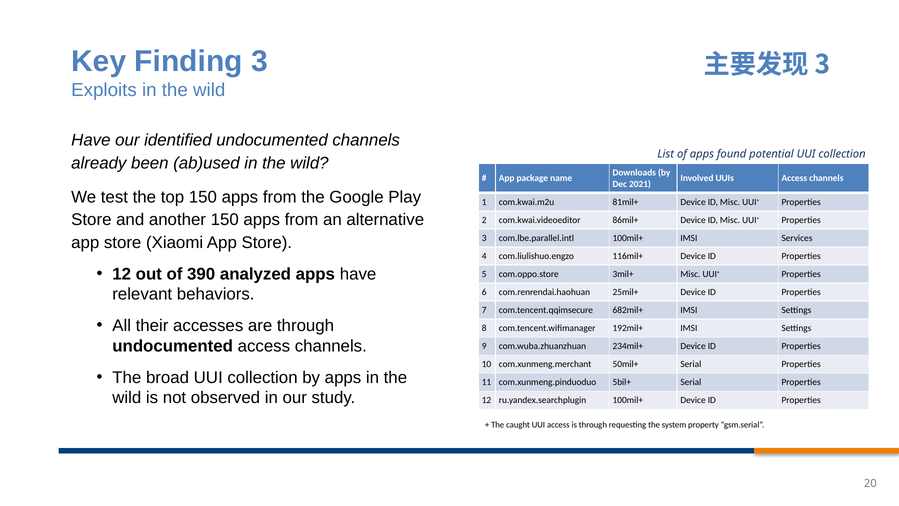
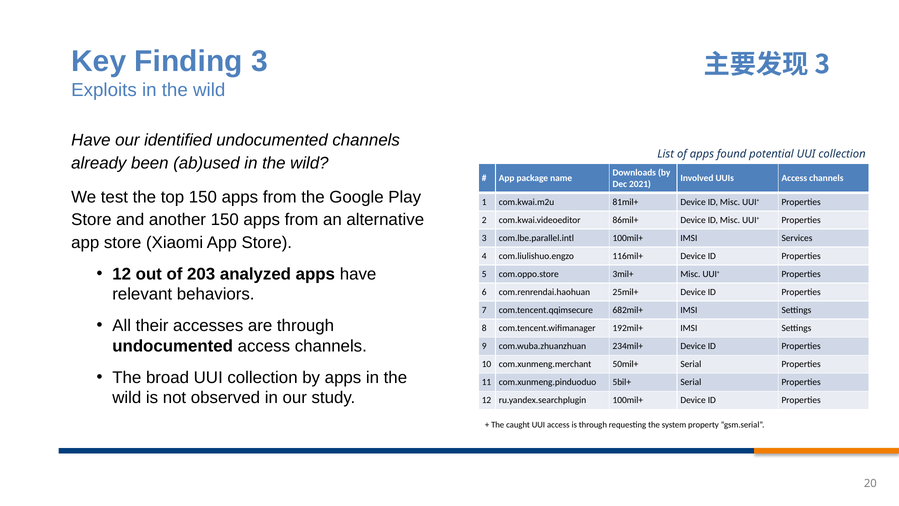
390: 390 -> 203 (201, 274)
